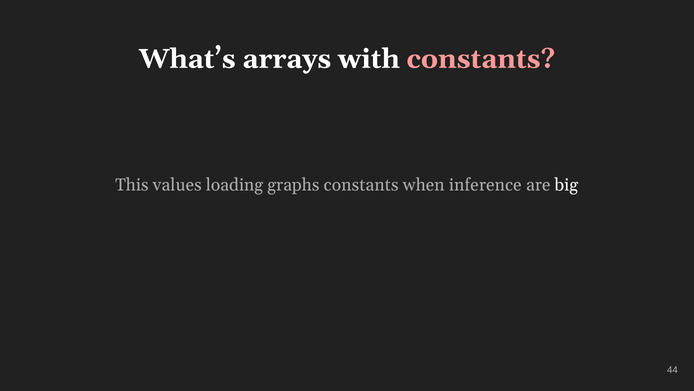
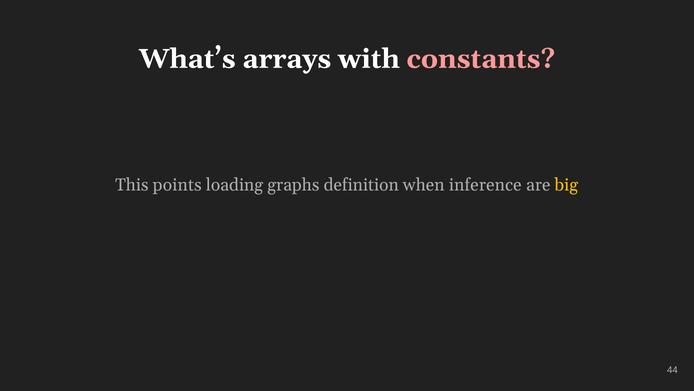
values: values -> points (177, 185)
graphs constants: constants -> definition (361, 185)
big colour: white -> yellow (566, 185)
